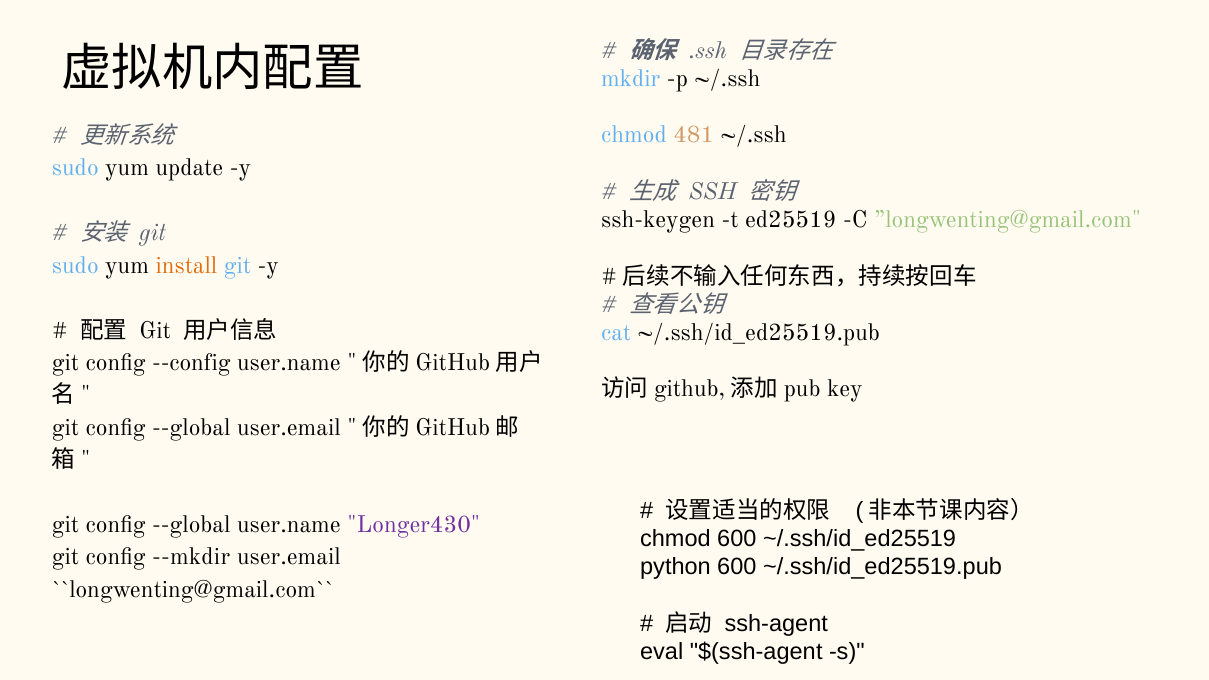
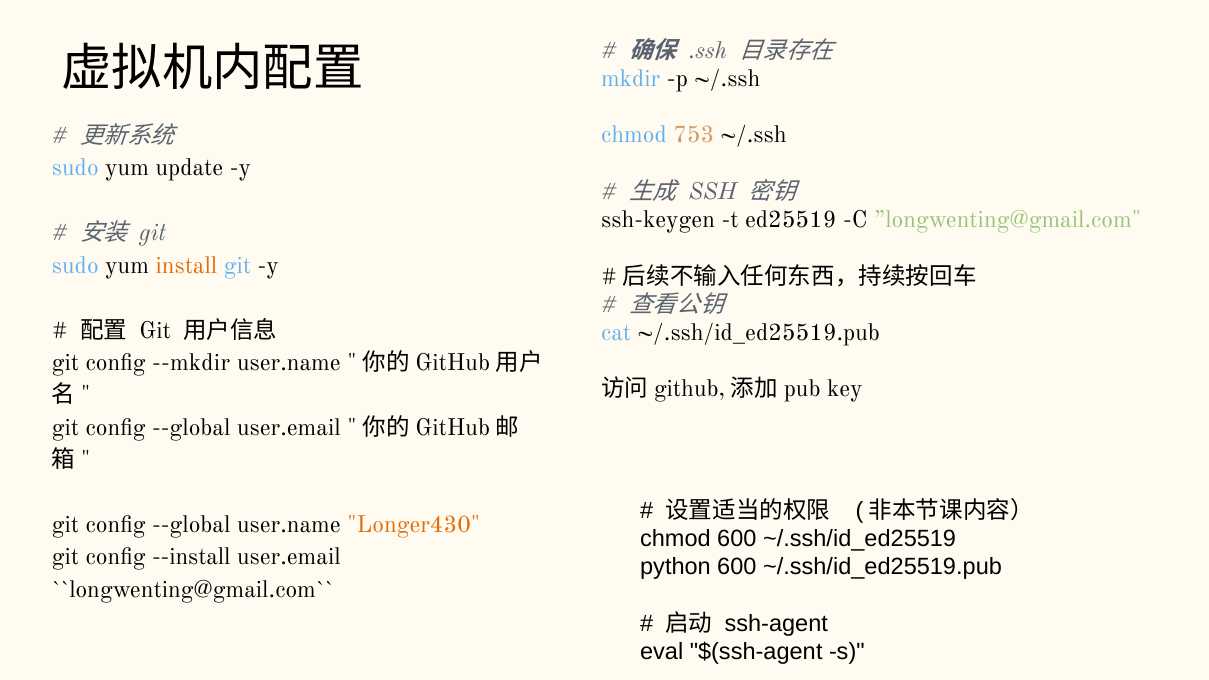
481: 481 -> 753 (694, 135)
--config: --config -> --mkdir (191, 363)
Longer430 colour: purple -> orange (414, 525)
--mkdir: --mkdir -> --install (191, 557)
